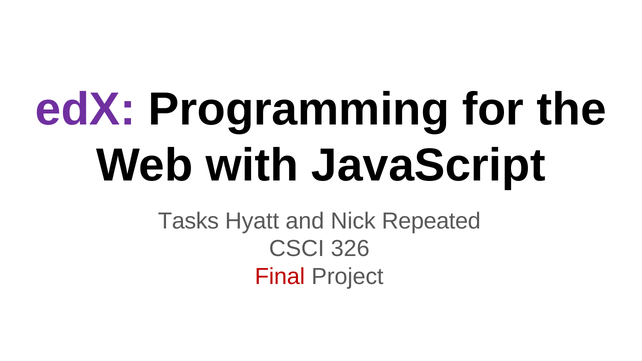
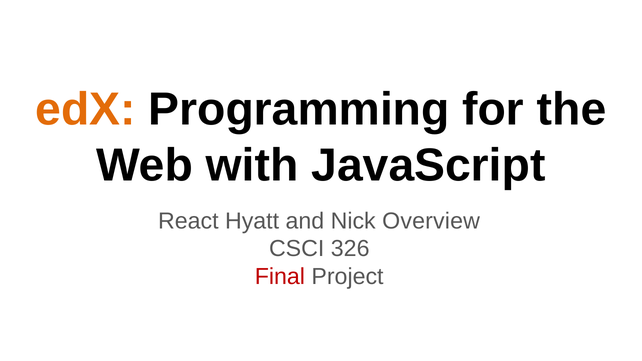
edX colour: purple -> orange (85, 110)
Tasks: Tasks -> React (188, 221)
Repeated: Repeated -> Overview (431, 221)
